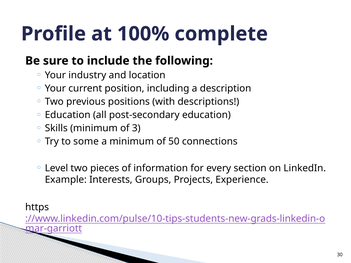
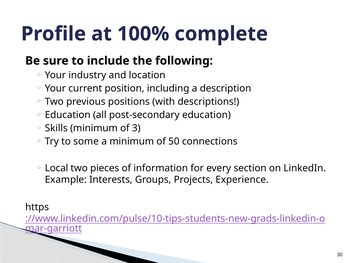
Level: Level -> Local (56, 168)
